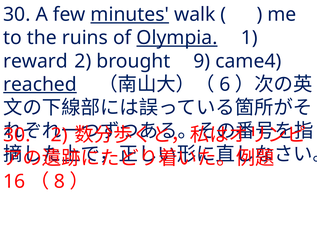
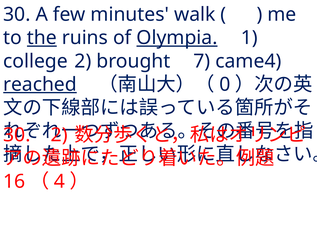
minutes underline: present -> none (130, 15)
the underline: none -> present (42, 38)
reward: reward -> college (35, 61)
9: 9 -> 7 (202, 61)
6: 6 -> 0 (225, 84)
8: 8 -> 4 (60, 181)
